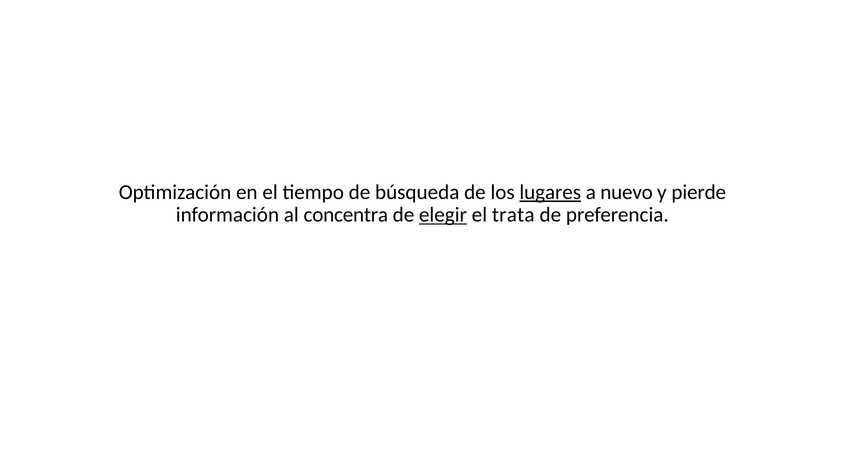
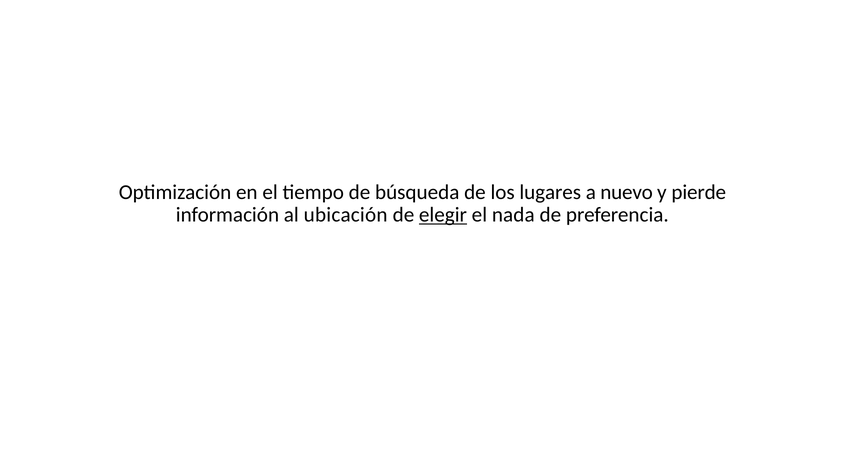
lugares underline: present -> none (550, 192)
concentra: concentra -> ubicación (346, 215)
trata: trata -> nada (513, 215)
